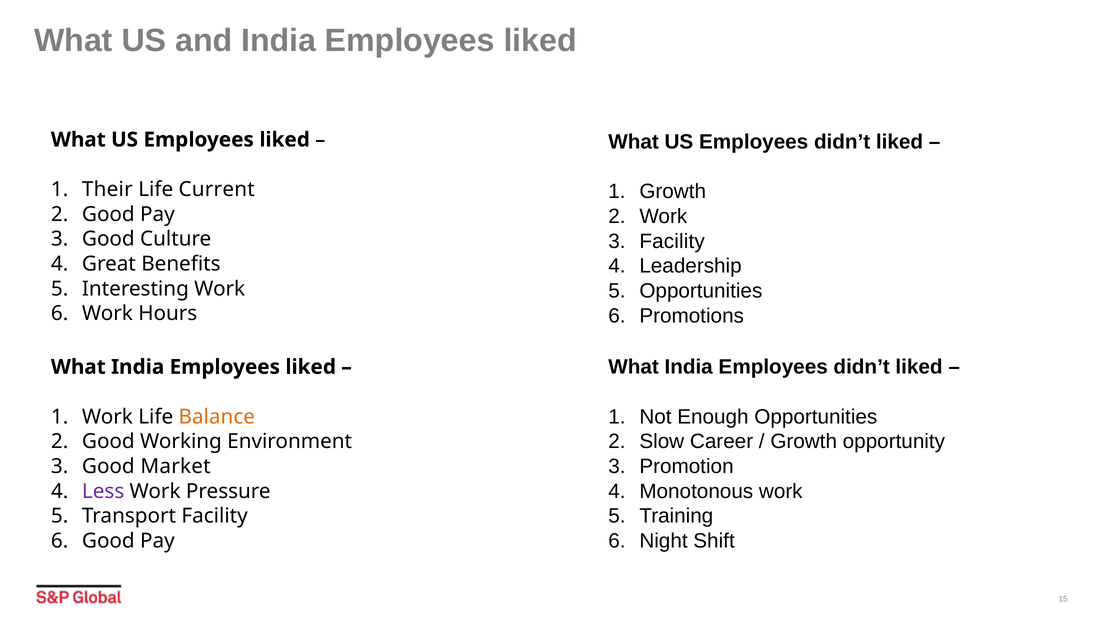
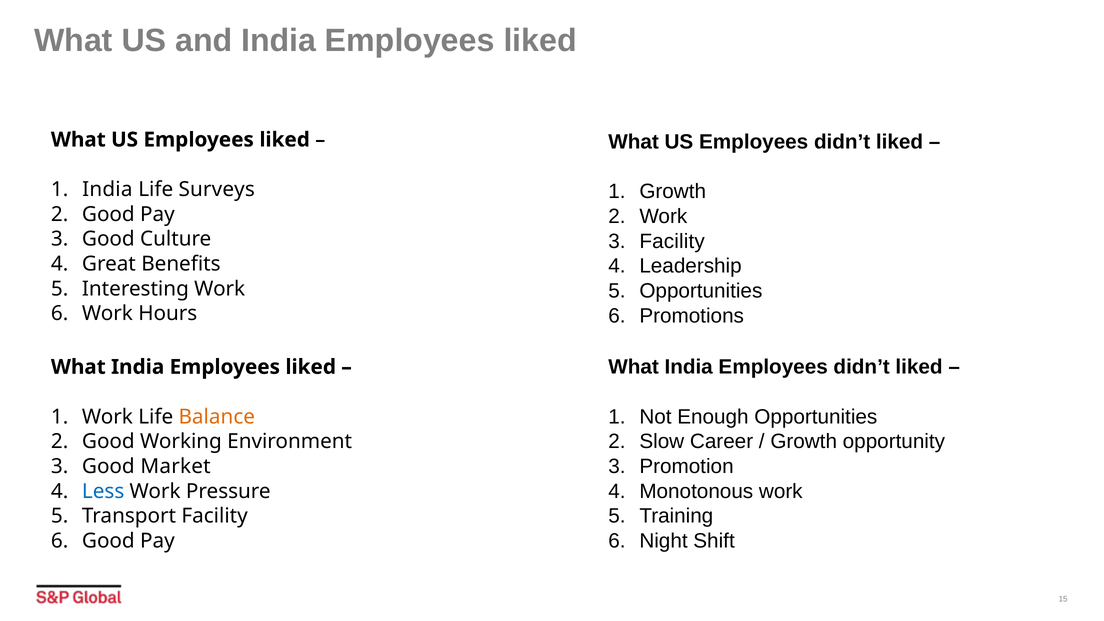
Their: Their -> India (107, 189)
Current: Current -> Surveys (217, 189)
Less colour: purple -> blue (103, 491)
